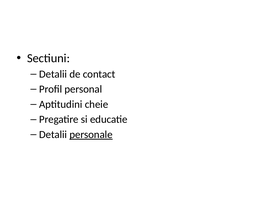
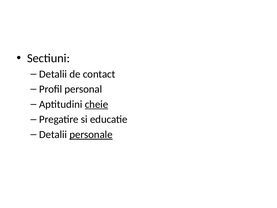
cheie underline: none -> present (97, 104)
